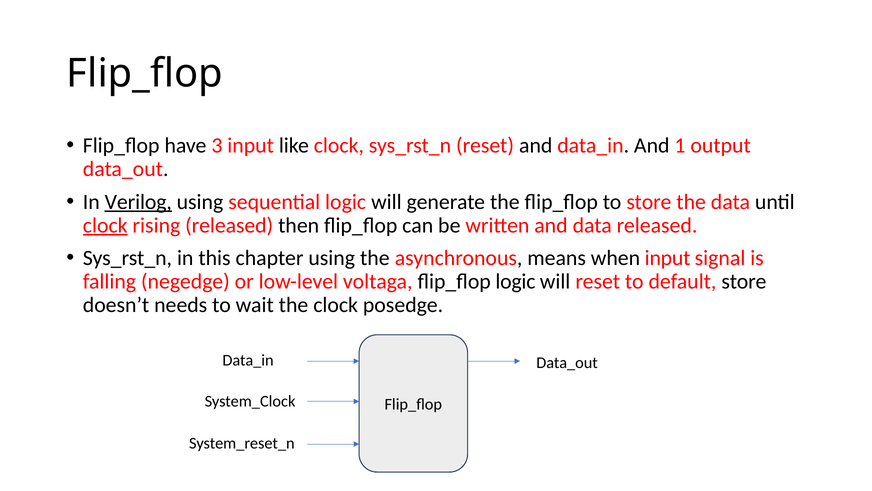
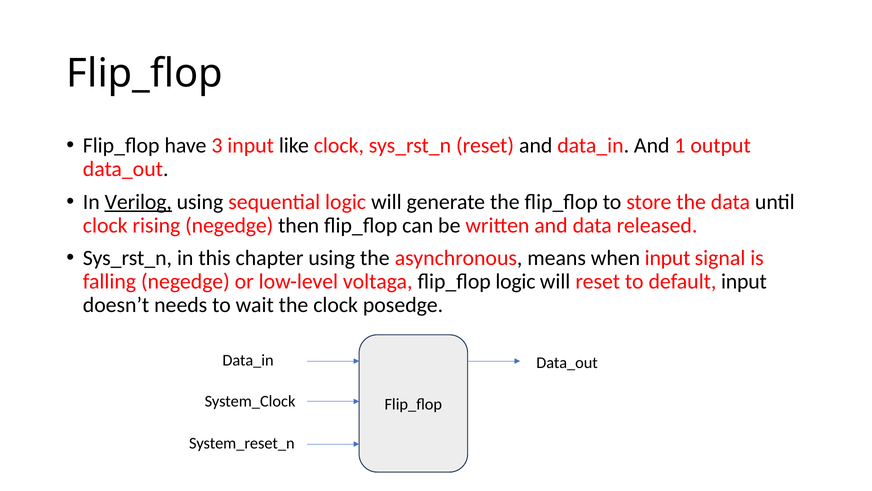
clock underline: present -> none (105, 225)
rising released: released -> negedge (229, 225)
default store: store -> input (744, 281)
